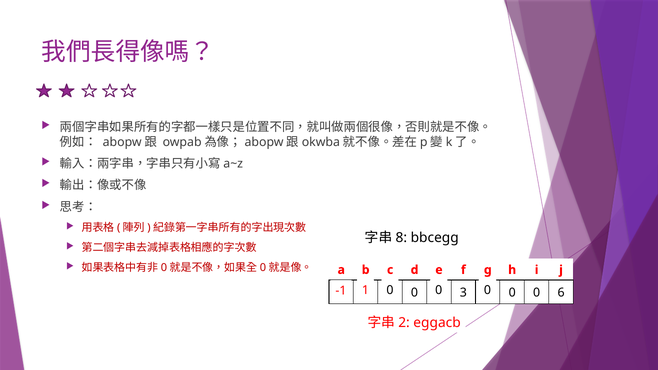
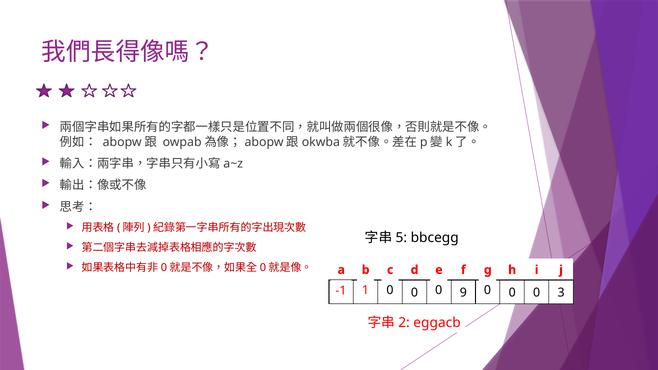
8: 8 -> 5 (401, 238)
3: 3 -> 9 (463, 293)
6: 6 -> 3 (561, 293)
